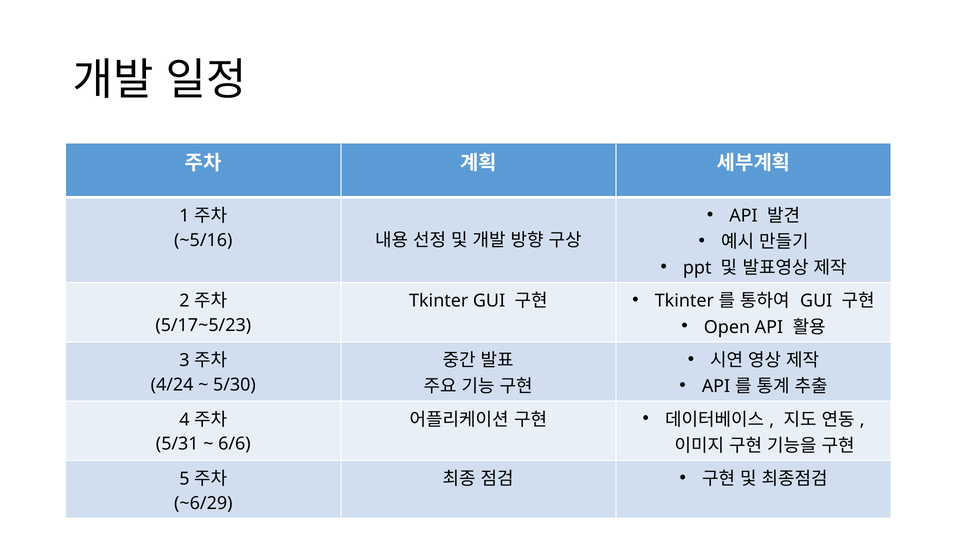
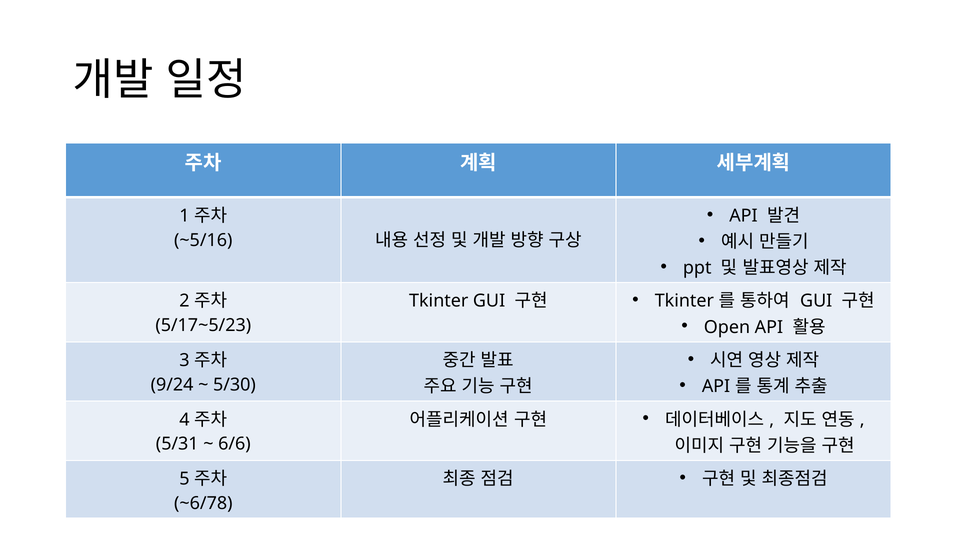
4/24: 4/24 -> 9/24 (172, 385)
~6/29: ~6/29 -> ~6/78 (203, 504)
